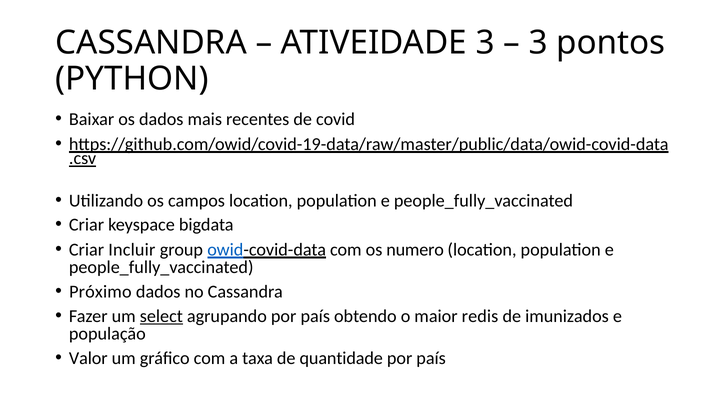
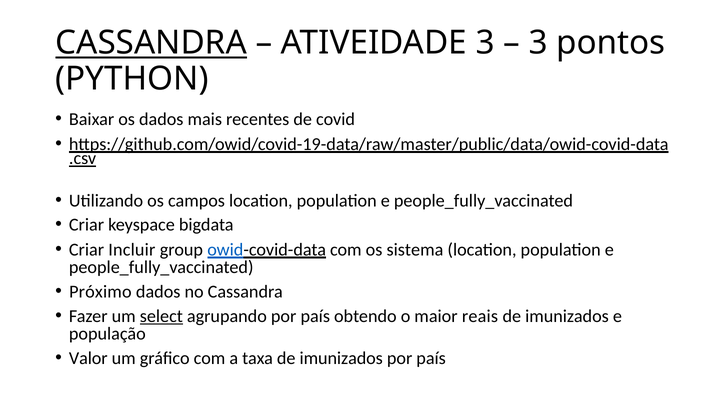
CASSANDRA underline: none -> present (151, 43)
numero: numero -> sistema (415, 250)
redis: redis -> reais (480, 316)
taxa de quantidade: quantidade -> imunizados (341, 358)
